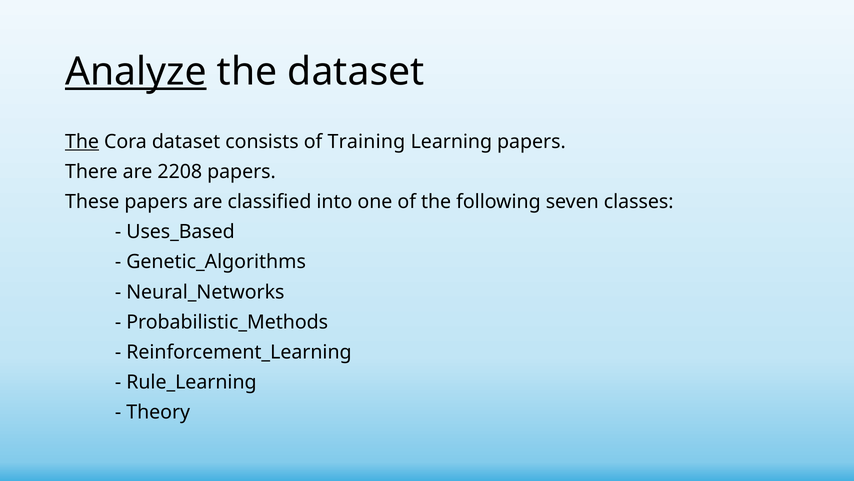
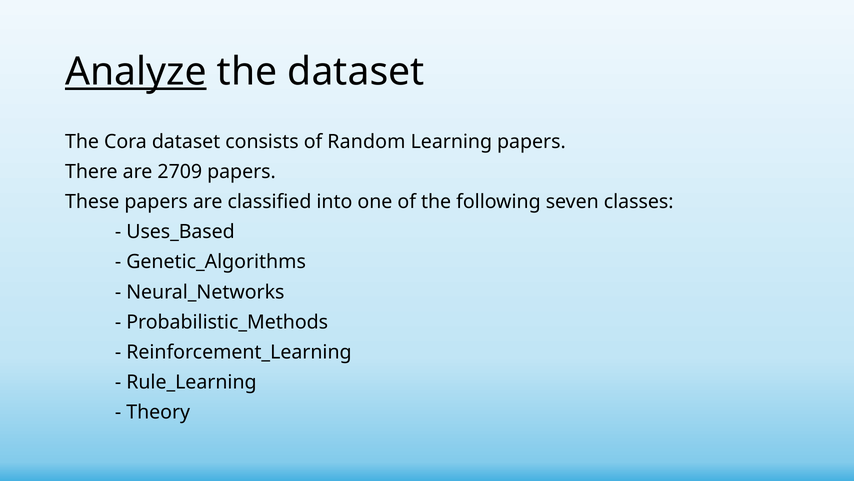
The underline: present -> none (82, 142)
Training: Training -> Random (366, 142)
2208: 2208 -> 2709 (180, 172)
